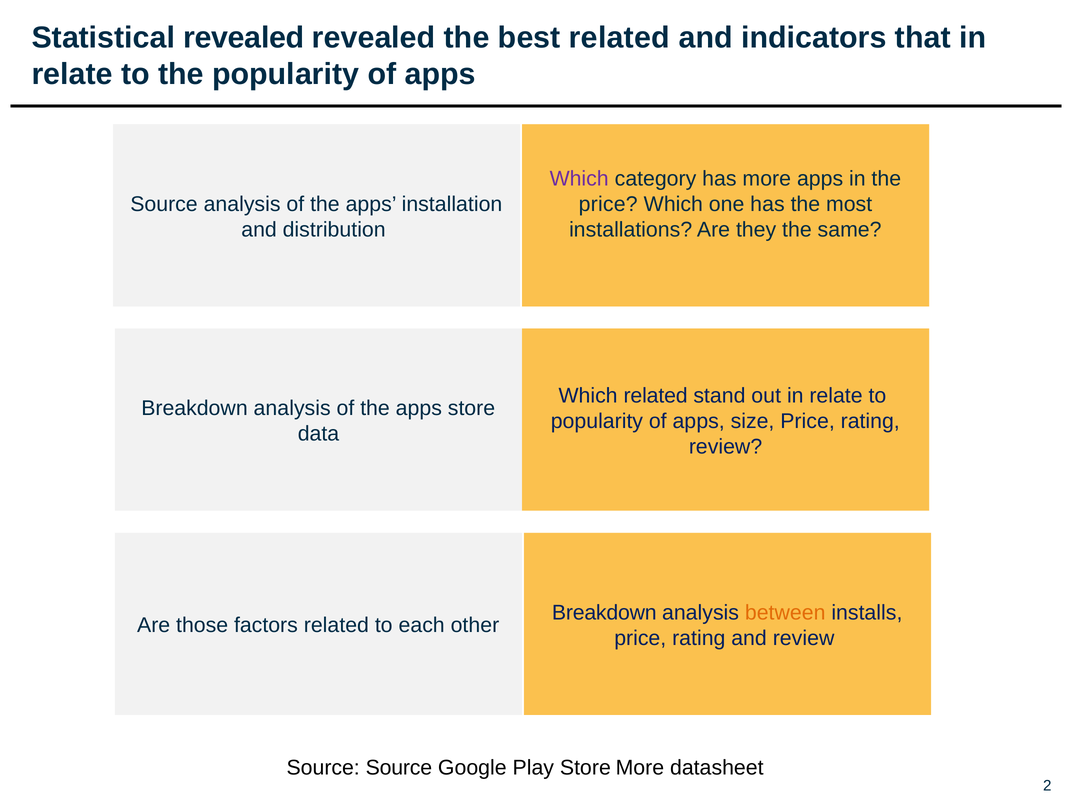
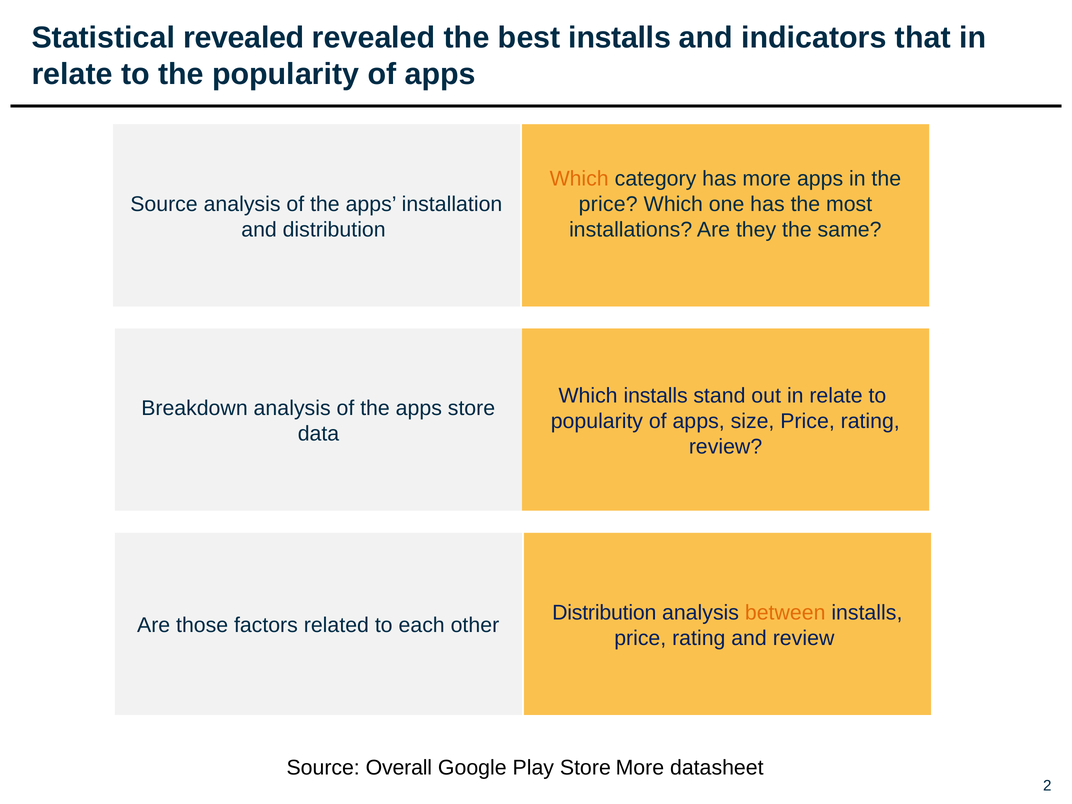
best related: related -> installs (620, 38)
Which colour: purple -> orange (579, 179)
Which related: related -> installs (656, 396)
Breakdown: Breakdown -> Distribution (604, 613)
Source Source: Source -> Overall (399, 768)
